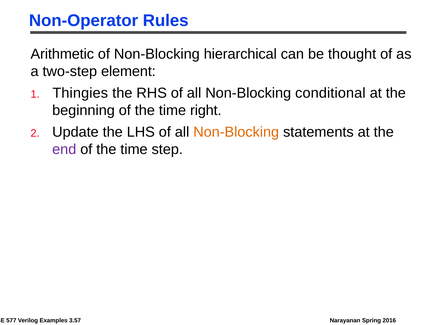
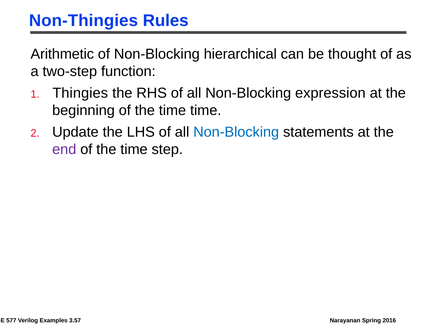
Non-Operator: Non-Operator -> Non-Thingies (84, 21)
element: element -> function (128, 72)
conditional: conditional -> expression (330, 93)
time right: right -> time (206, 110)
Non-Blocking colour: orange -> blue (236, 132)
